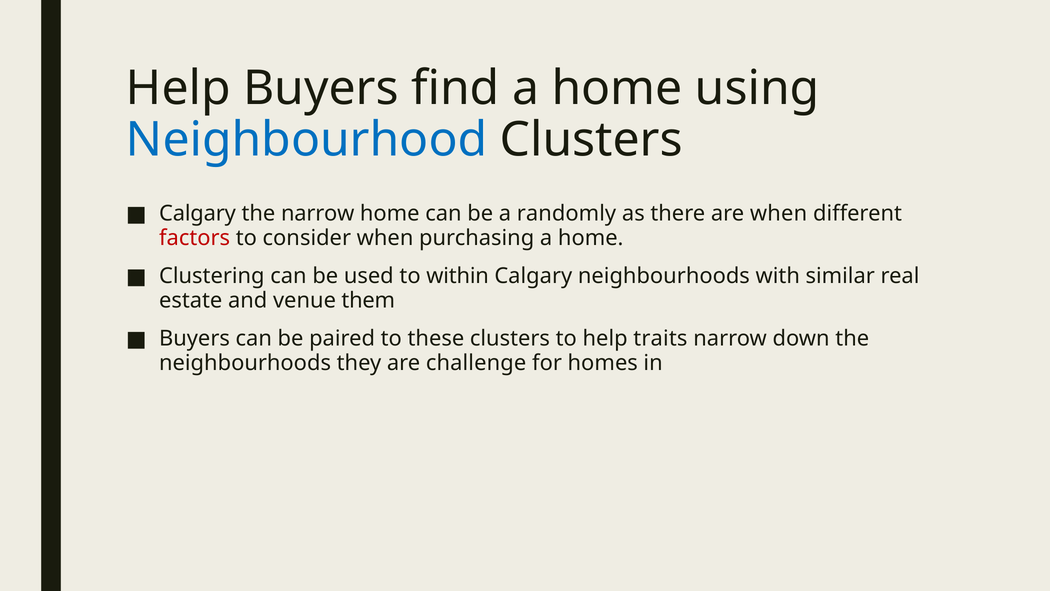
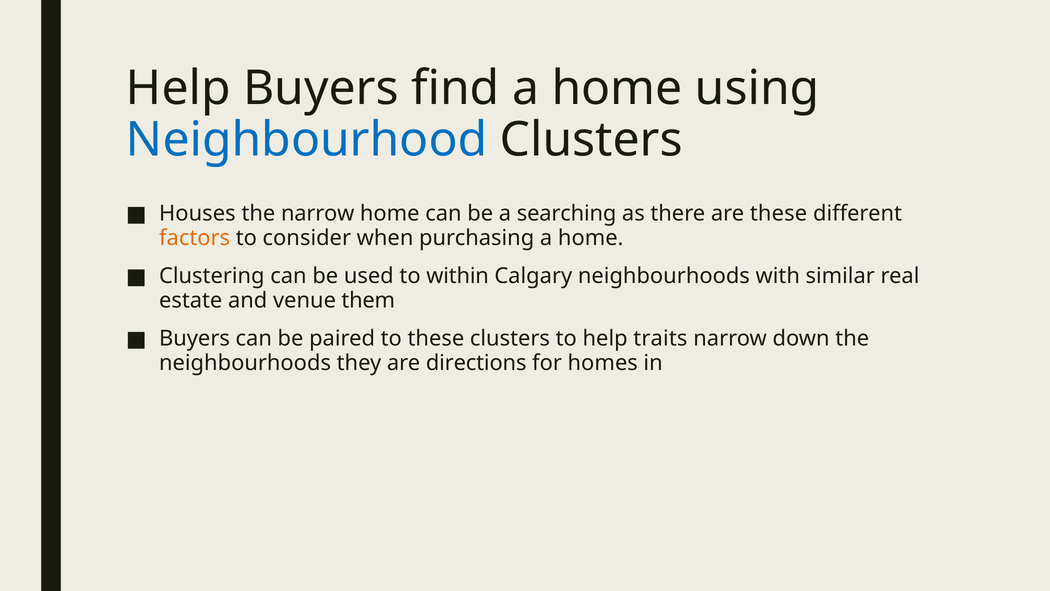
Calgary: Calgary -> Houses (197, 213)
randomly: randomly -> searching (567, 213)
are when: when -> these (779, 213)
factors colour: red -> orange (195, 238)
challenge: challenge -> directions (476, 363)
